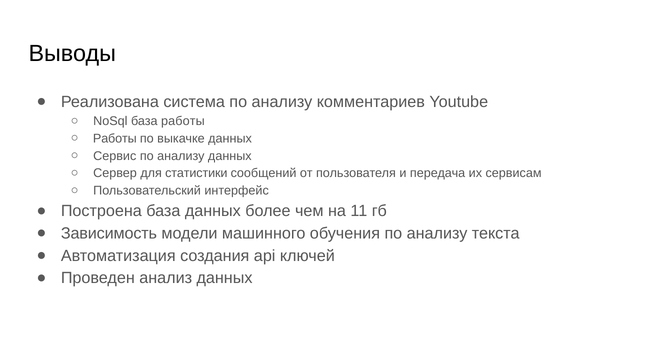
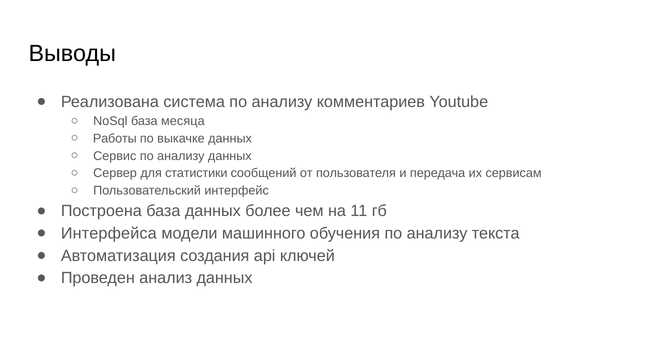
база работы: работы -> месяца (183, 121)
Зависимость: Зависимость -> Интерфейса (109, 233)
